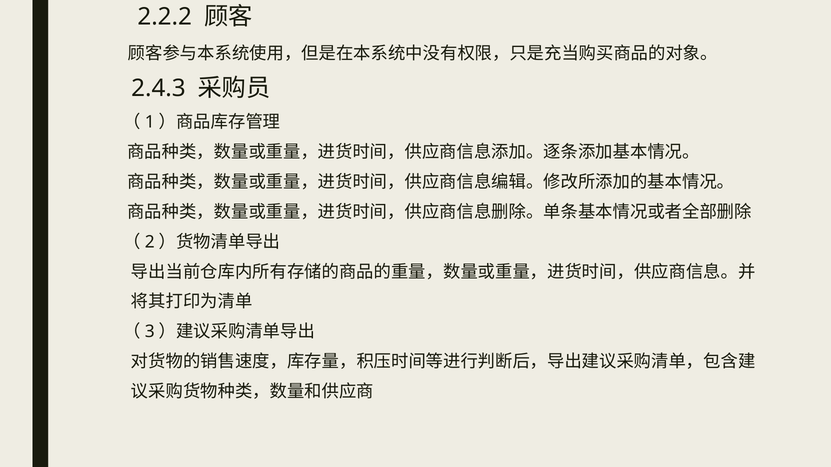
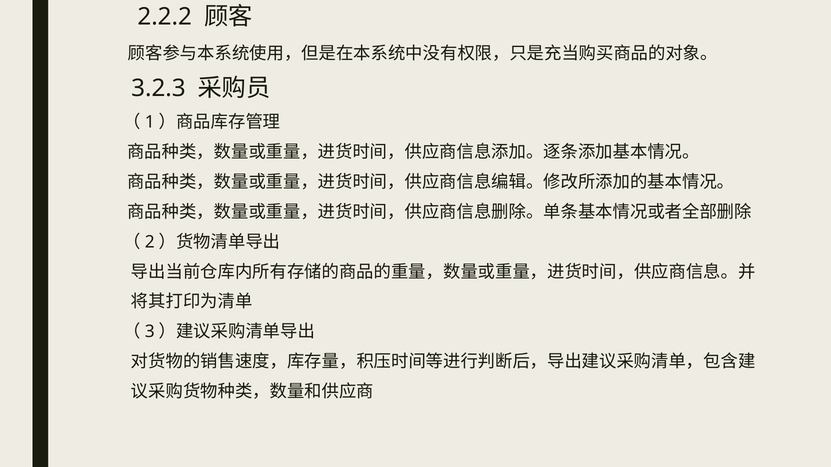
2.4.3: 2.4.3 -> 3.2.3 (158, 88)
